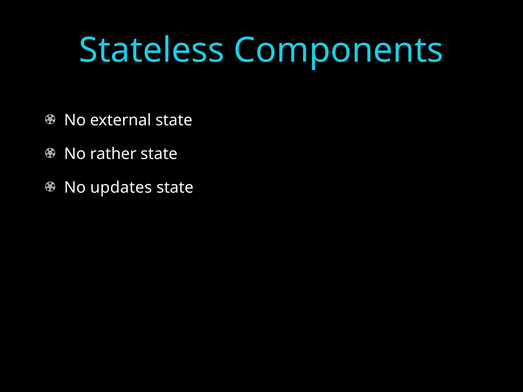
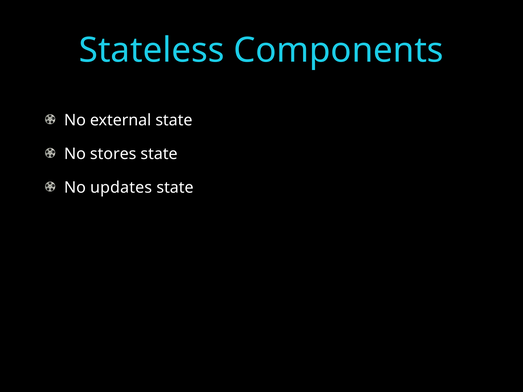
rather: rather -> stores (113, 154)
